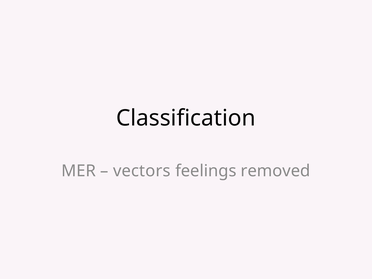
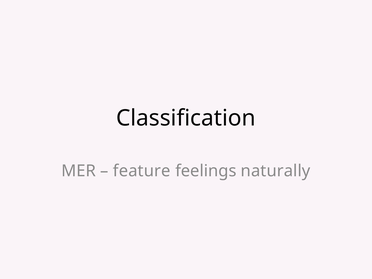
vectors: vectors -> feature (142, 171)
removed: removed -> naturally (276, 171)
